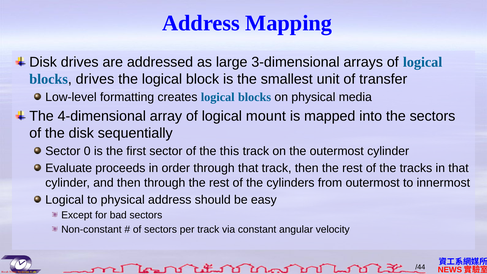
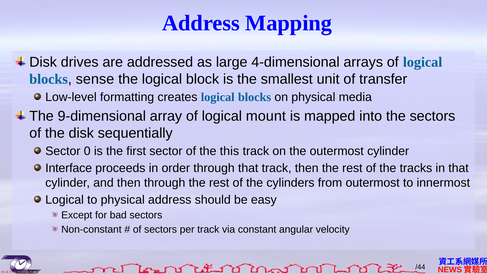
3-dimensional: 3-dimensional -> 4-dimensional (296, 62)
blocks drives: drives -> sense (95, 79)
4-dimensional: 4-dimensional -> 9-dimensional (102, 116)
Evaluate: Evaluate -> Interface (69, 168)
